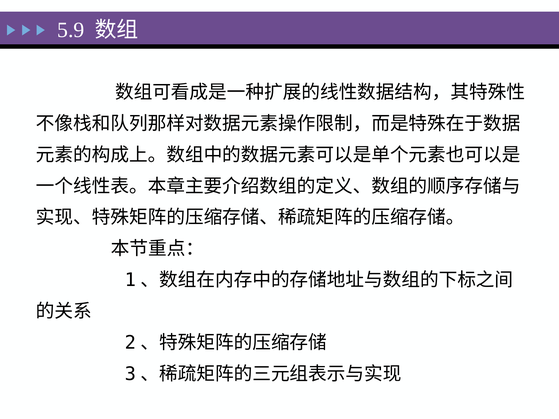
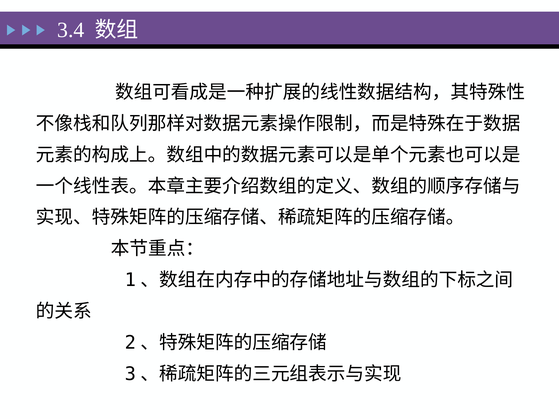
5.9: 5.9 -> 3.4 (71, 30)
